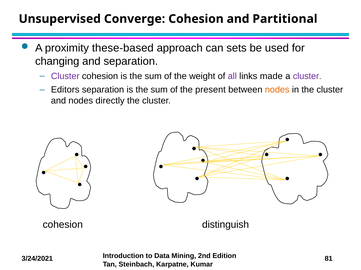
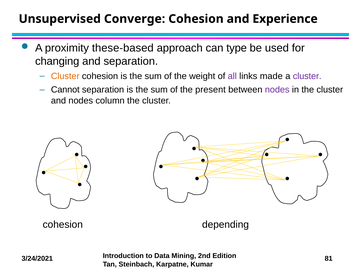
Partitional: Partitional -> Experience (285, 19)
sets: sets -> type (237, 48)
Cluster colour: purple -> orange (65, 76)
Editors: Editors -> Cannot (65, 90)
nodes colour: orange -> purple (277, 90)
directly: directly -> column (110, 101)
distinguish: distinguish -> depending (226, 225)
